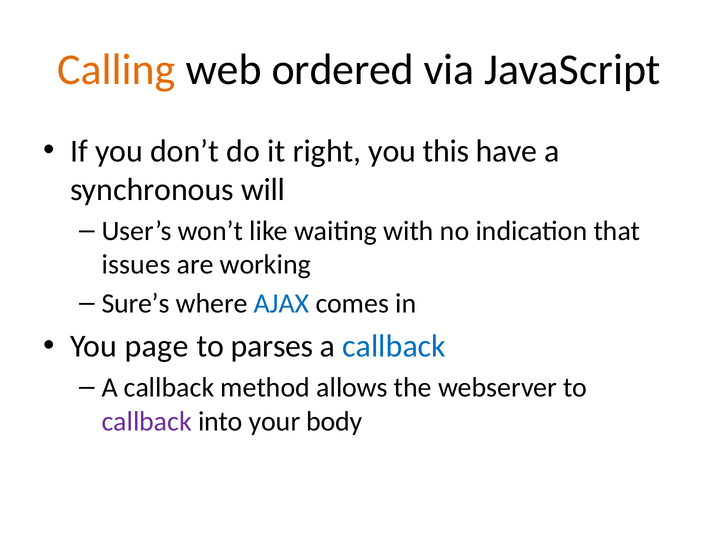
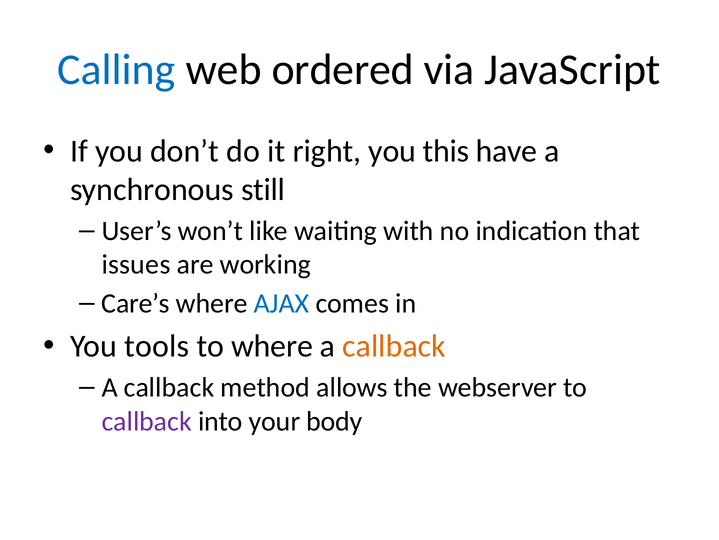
Calling colour: orange -> blue (116, 70)
will: will -> still (263, 189)
Sure’s: Sure’s -> Care’s (136, 303)
page: page -> tools (157, 346)
to parses: parses -> where (272, 346)
callback colour: blue -> orange (394, 346)
